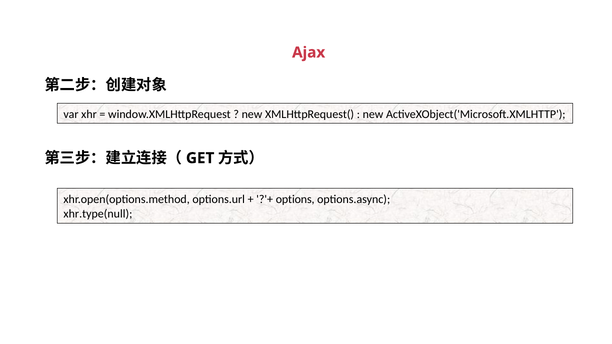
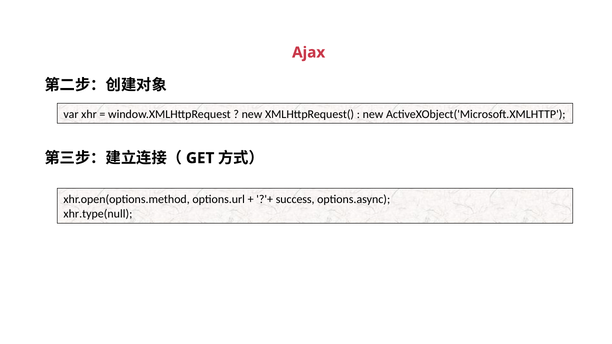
options: options -> success (295, 200)
